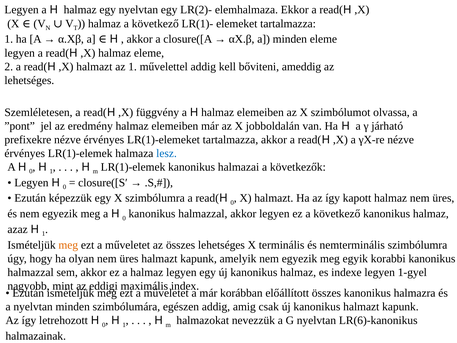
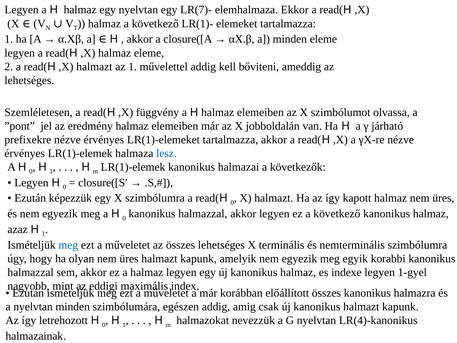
LR(2)-: LR(2)- -> LR(7)- (196, 10)
meg colour: orange -> blue (68, 245)
LR(6)-kanonikus: LR(6)-kanonikus -> LR(4)-kanonikus (378, 320)
